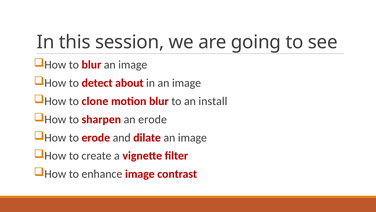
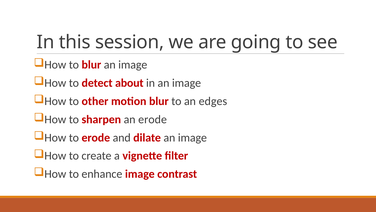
clone: clone -> other (95, 101)
install: install -> edges (213, 101)
